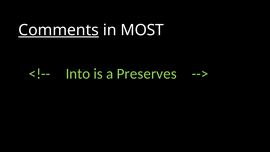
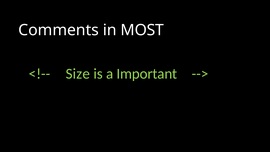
Comments underline: present -> none (59, 30)
Into: Into -> Size (78, 74)
Preserves: Preserves -> Important (147, 74)
